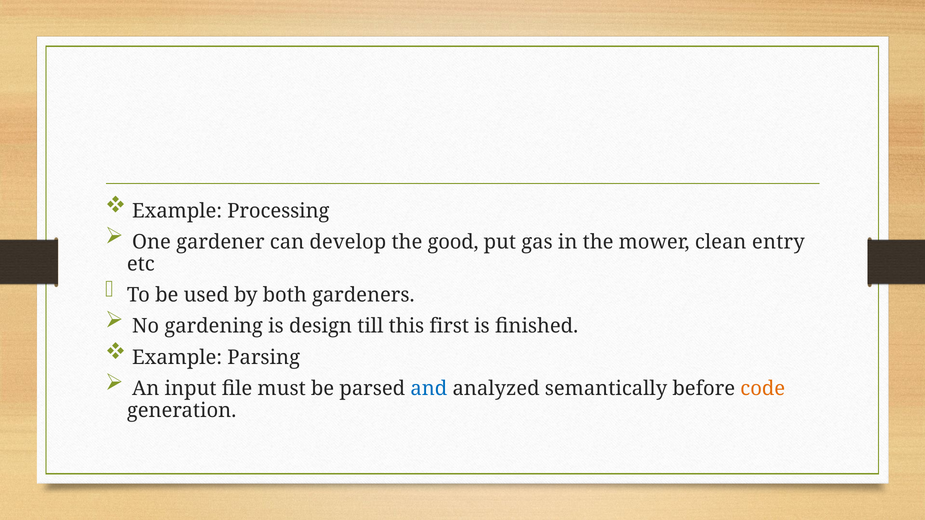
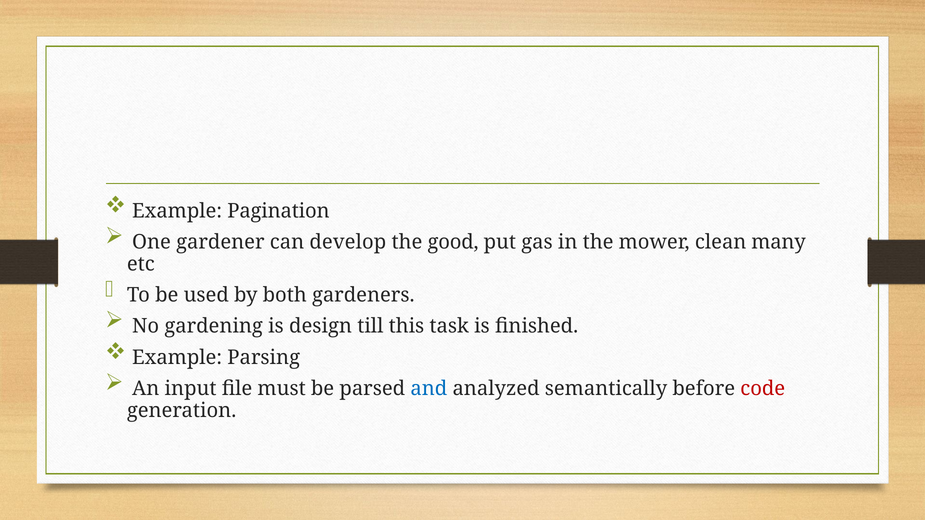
Processing: Processing -> Pagination (278, 211)
entry: entry -> many (779, 242)
first: first -> task (449, 326)
code colour: orange -> red (763, 389)
